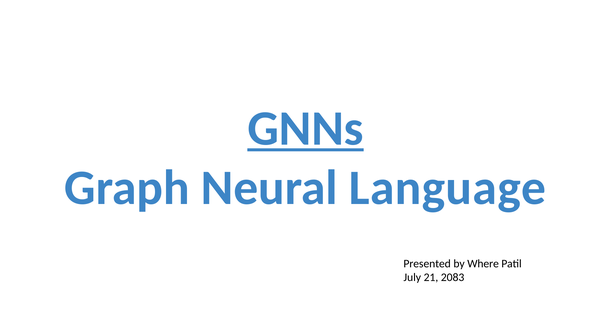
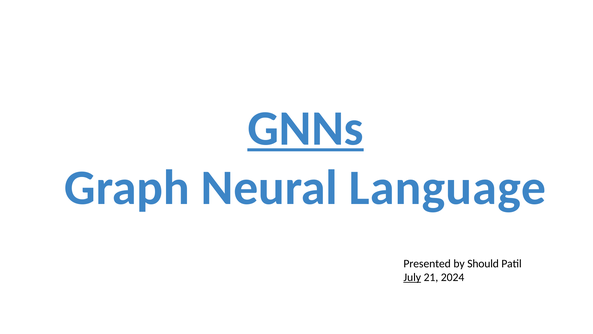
Where: Where -> Should (483, 263)
July underline: none -> present (412, 277)
2083: 2083 -> 2024 (453, 277)
